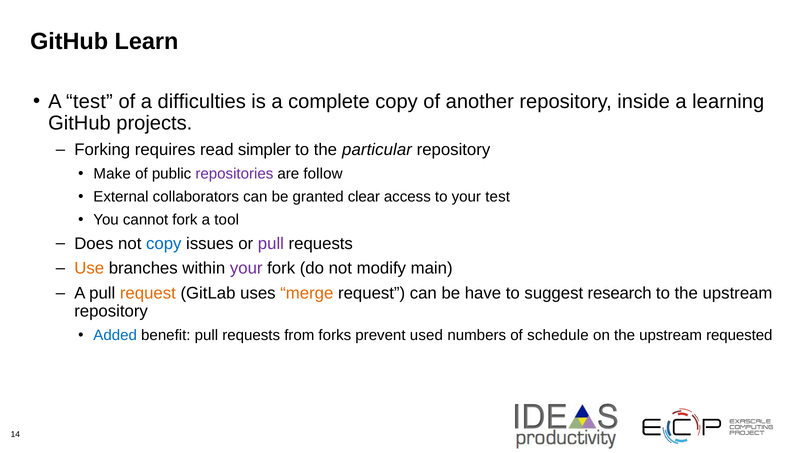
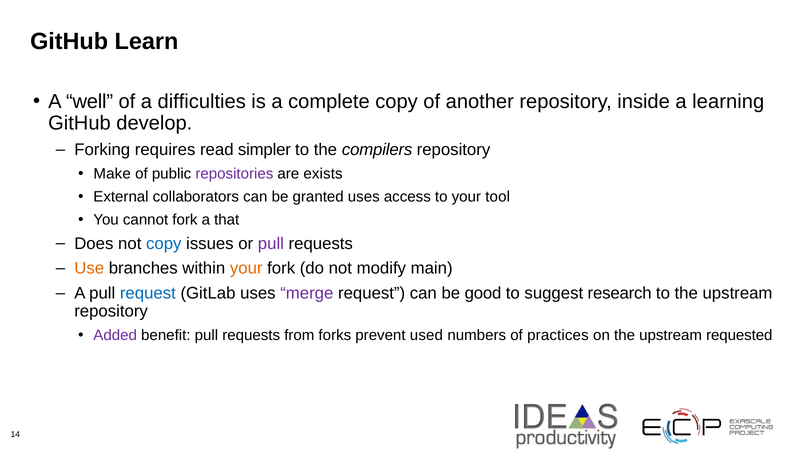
A test: test -> well (90, 101)
projects: projects -> develop (154, 123)
particular: particular -> compilers (377, 150)
follow: follow -> exists (323, 173)
granted clear: clear -> uses (364, 196)
your test: test -> tool (498, 196)
tool: tool -> that (227, 219)
your colour: purple -> orange (246, 268)
request colour: orange -> blue (148, 293)
merge colour: orange -> purple (307, 293)
have: have -> good (483, 293)
Added colour: blue -> purple (115, 335)
schedule: schedule -> practices (558, 335)
